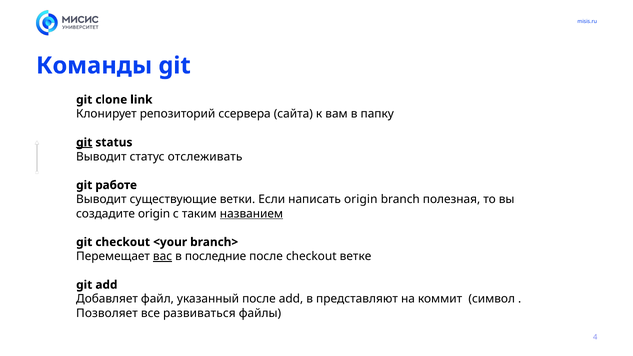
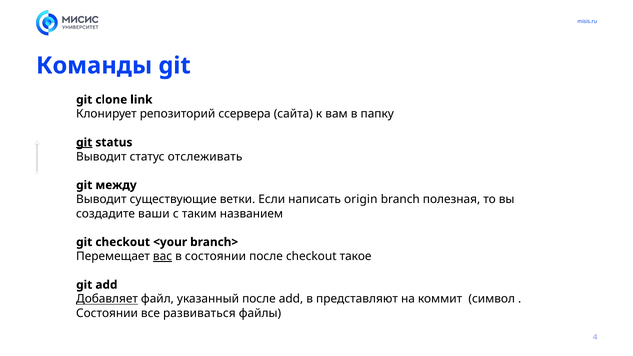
работе: работе -> между (116, 185)
создадите origin: origin -> ваши (154, 214)
названием underline: present -> none (251, 214)
в последние: последние -> состоянии (216, 256)
ветке: ветке -> такое (356, 256)
Добавляет underline: none -> present (107, 299)
Позволяет: Позволяет -> Состоянии (107, 313)
